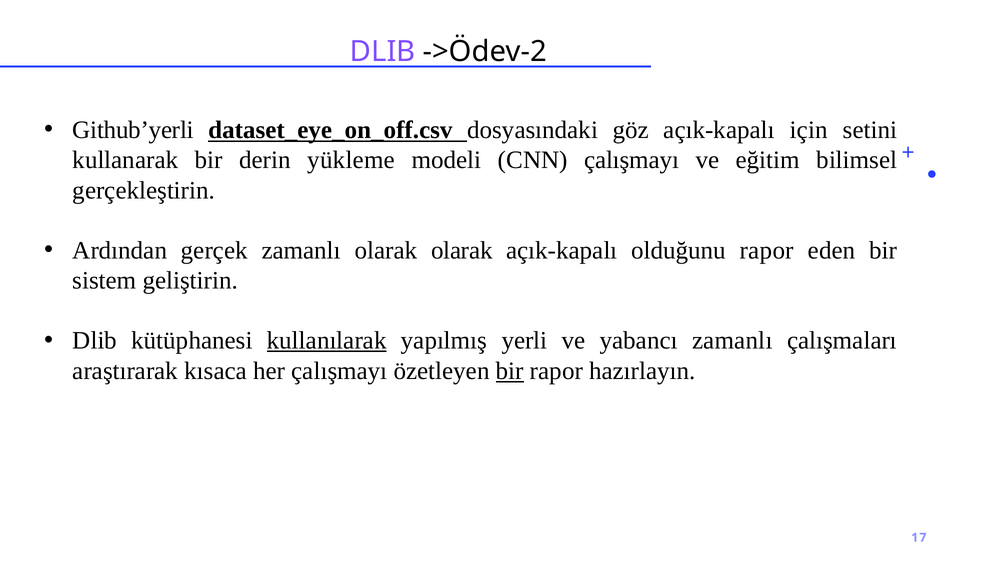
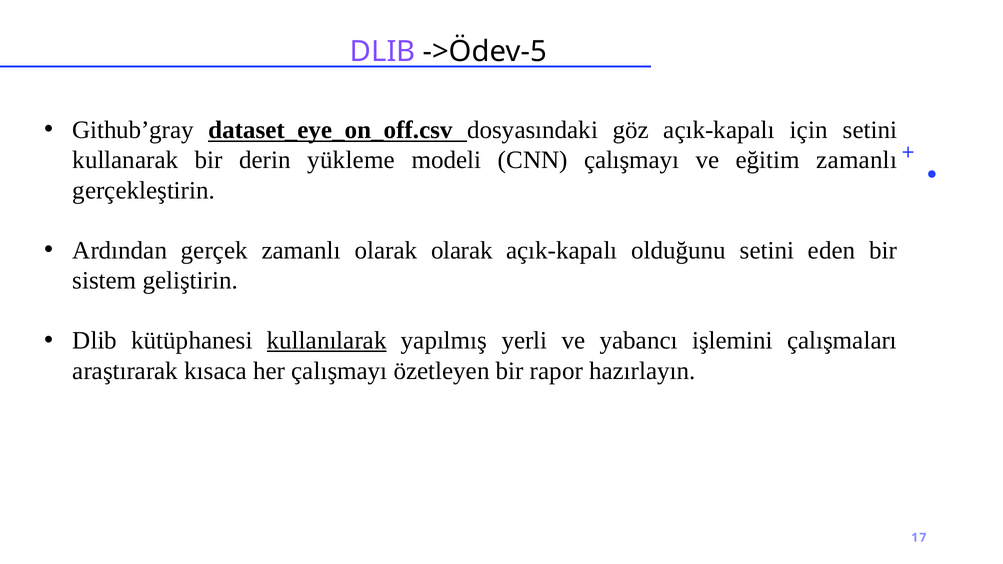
->Ödev-2: ->Ödev-2 -> ->Ödev-5 (485, 51)
Github’yerli: Github’yerli -> Github’gray (133, 130)
eğitim bilimsel: bilimsel -> zamanlı (857, 160)
olduğunu rapor: rapor -> setini (767, 251)
yabancı zamanlı: zamanlı -> işlemini (732, 341)
bir underline: present -> none (510, 371)
